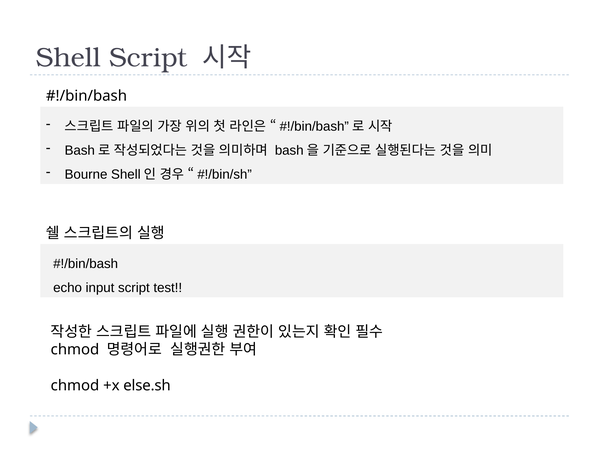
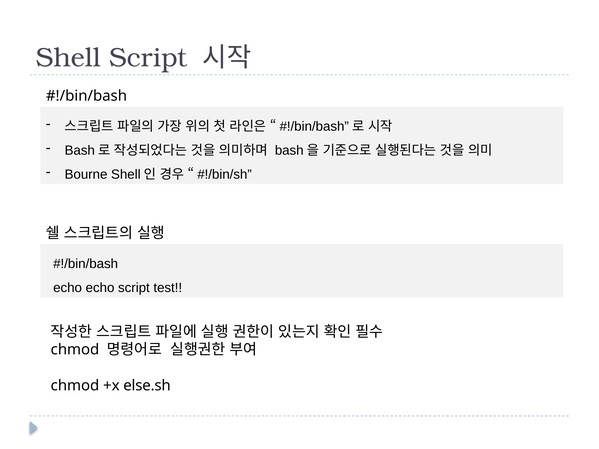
echo input: input -> echo (100, 288)
